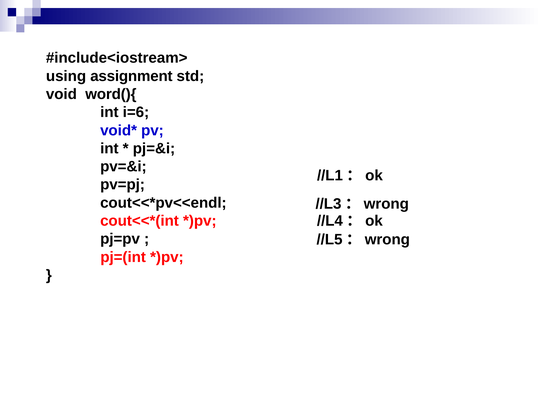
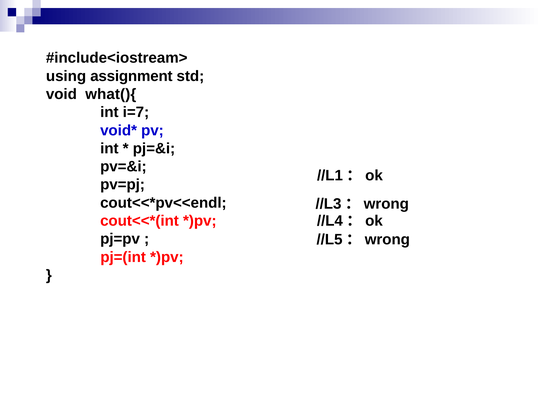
word(){: word(){ -> what(){ (111, 94)
i=6: i=6 -> i=7 (136, 112)
